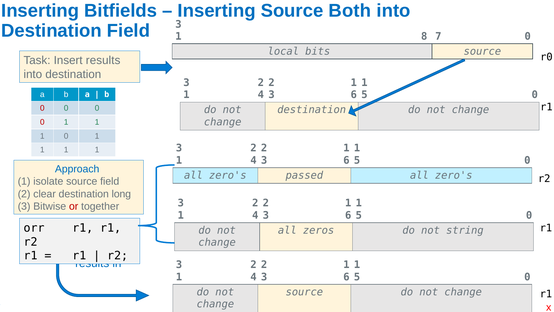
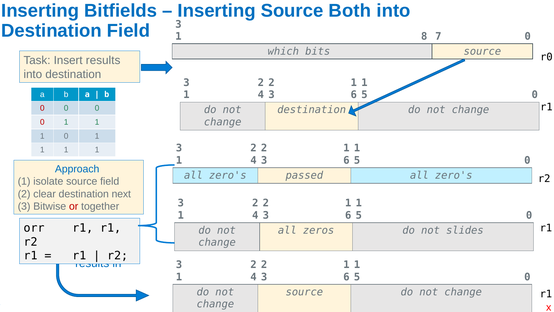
local: local -> which (283, 51)
long: long -> next (121, 194)
string: string -> slides (465, 230)
